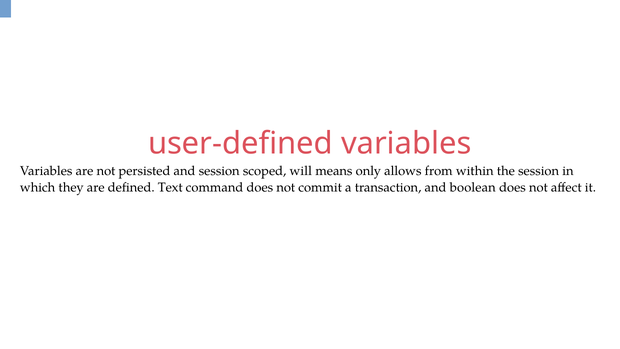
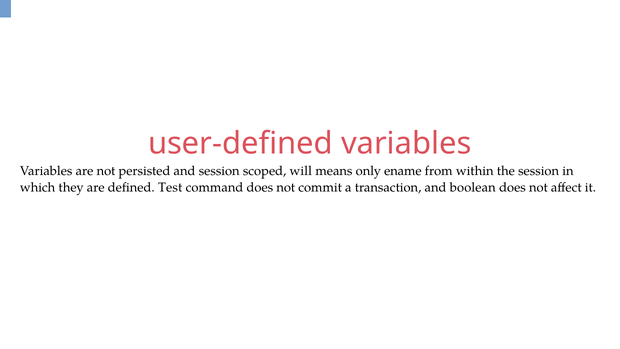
allows: allows -> ename (403, 171)
Text: Text -> Test (170, 187)
